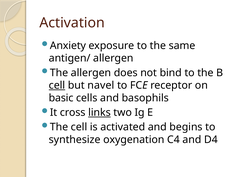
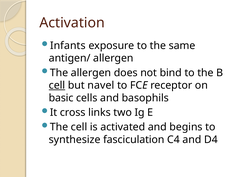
Anxiety: Anxiety -> Infants (68, 46)
links underline: present -> none (99, 112)
oxygenation: oxygenation -> fasciculation (134, 140)
